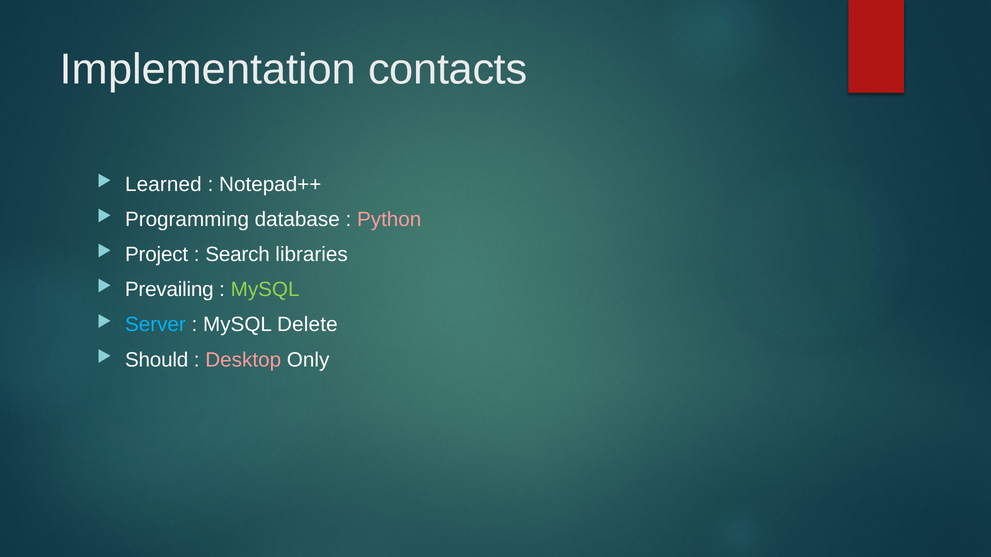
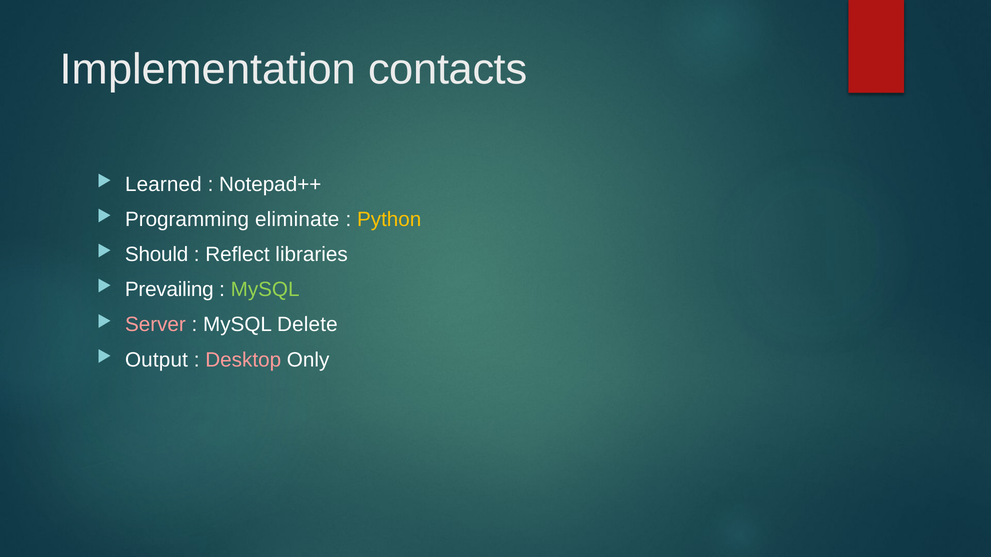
database: database -> eliminate (297, 220)
Python colour: pink -> yellow (389, 220)
Project: Project -> Should (157, 255)
Search: Search -> Reflect (237, 255)
Server colour: light blue -> pink (155, 325)
Should: Should -> Output (156, 360)
